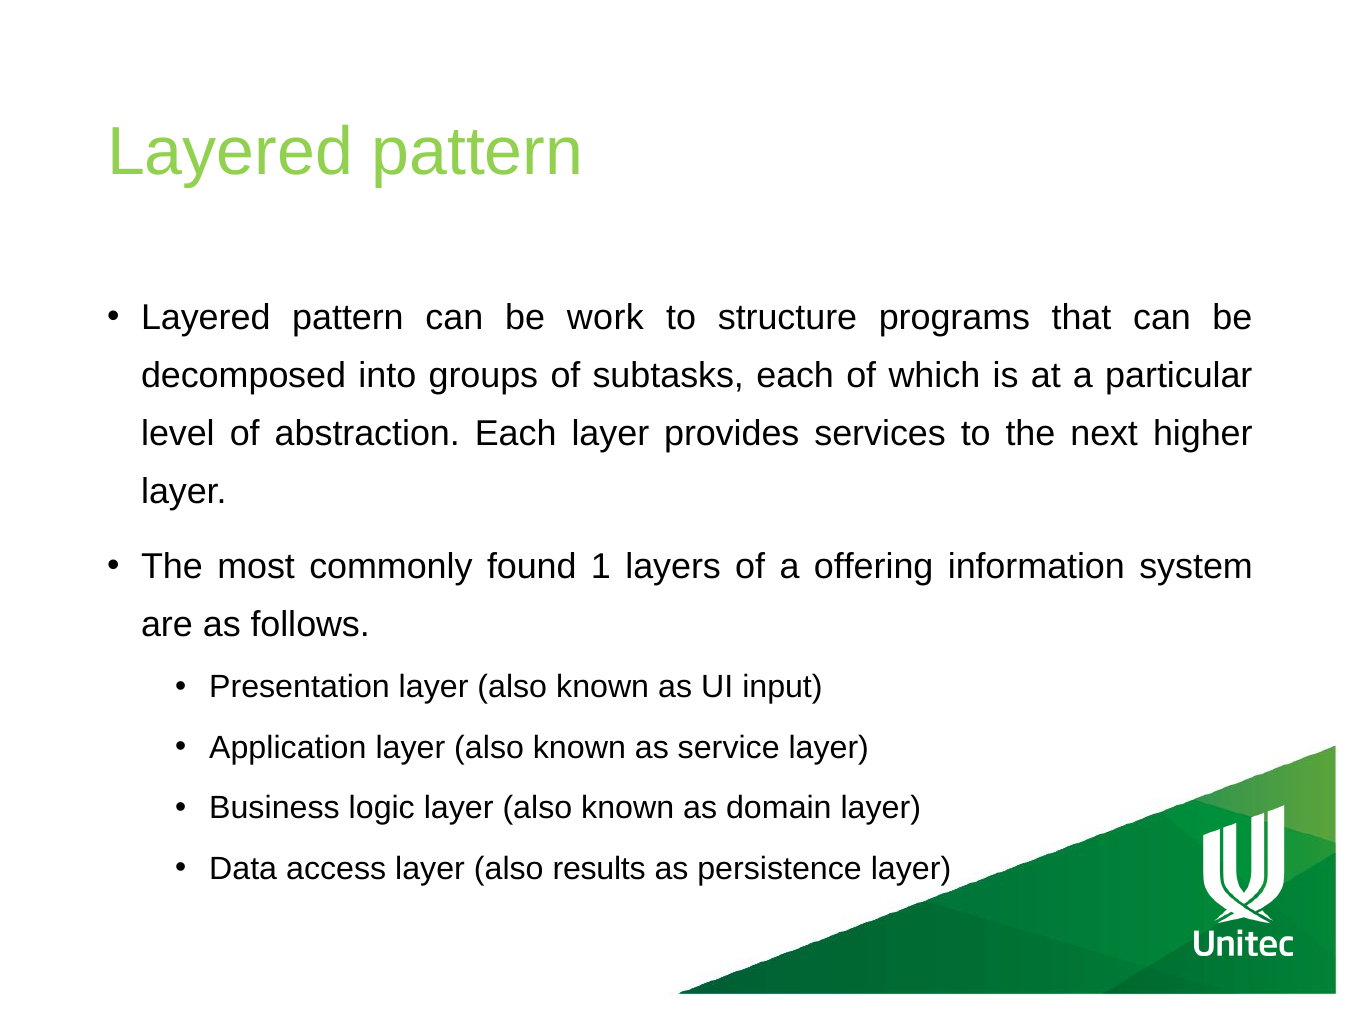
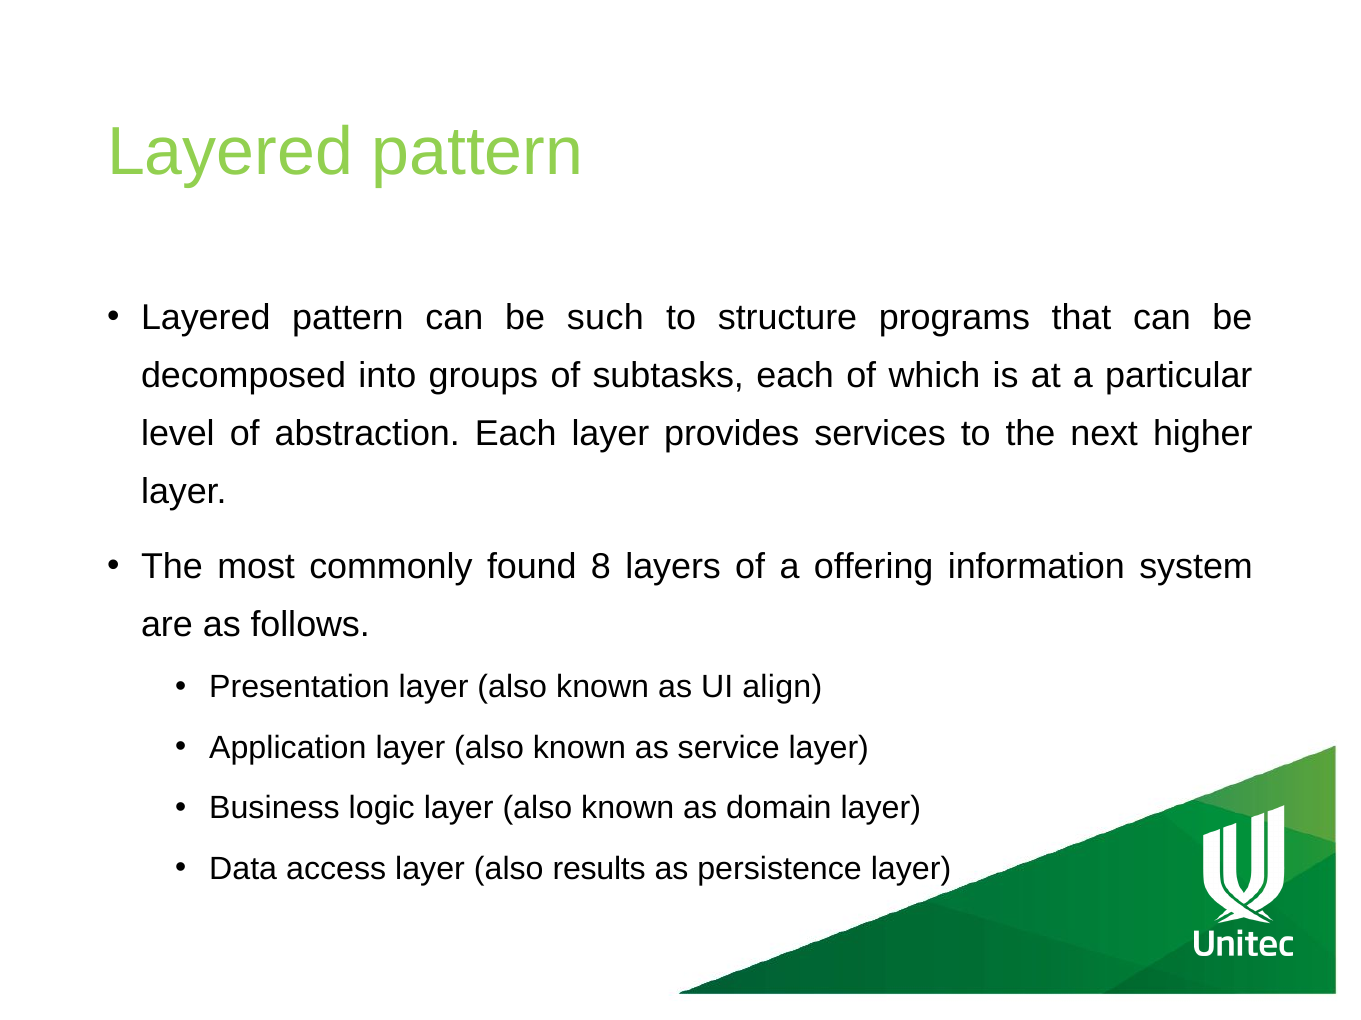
work: work -> such (605, 318)
1: 1 -> 8 (601, 567)
input: input -> align (782, 688)
